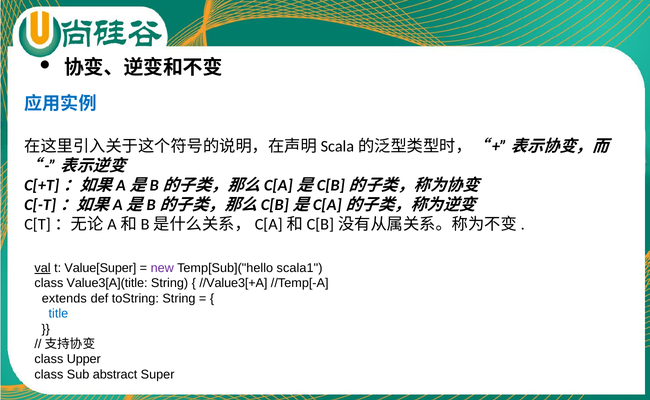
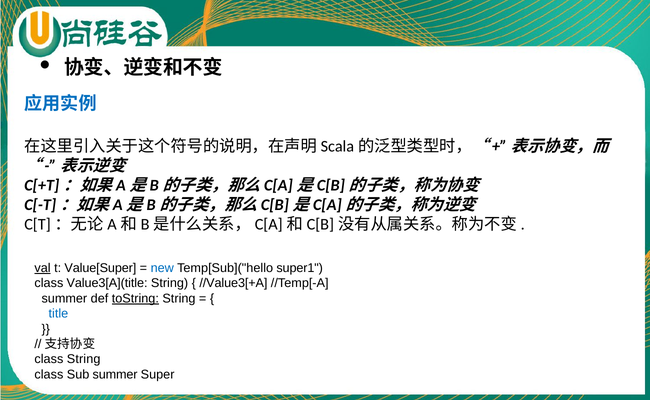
new colour: purple -> blue (162, 268)
scala1: scala1 -> super1 (300, 268)
extends: extends -> summer (64, 298)
toString underline: none -> present (135, 298)
class Upper: Upper -> String (84, 359)
Sub abstract: abstract -> summer (115, 374)
